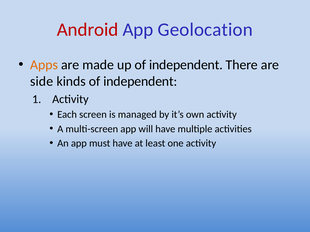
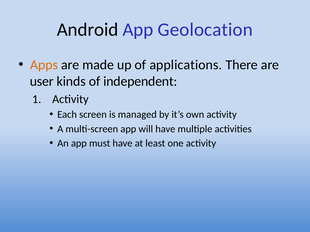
Android colour: red -> black (88, 30)
up of independent: independent -> applications (186, 65)
side: side -> user (42, 82)
